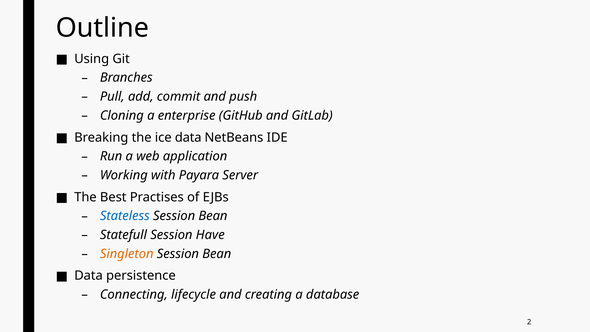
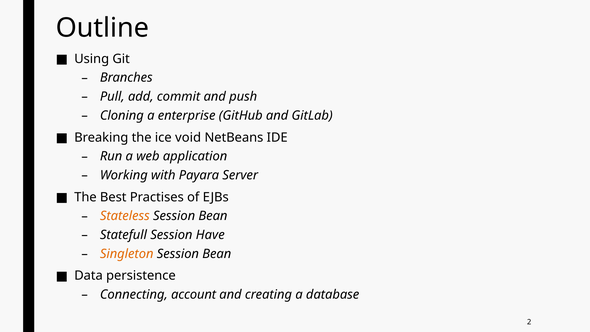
ice data: data -> void (188, 137)
Stateless colour: blue -> orange (125, 216)
lifecycle: lifecycle -> account (194, 294)
